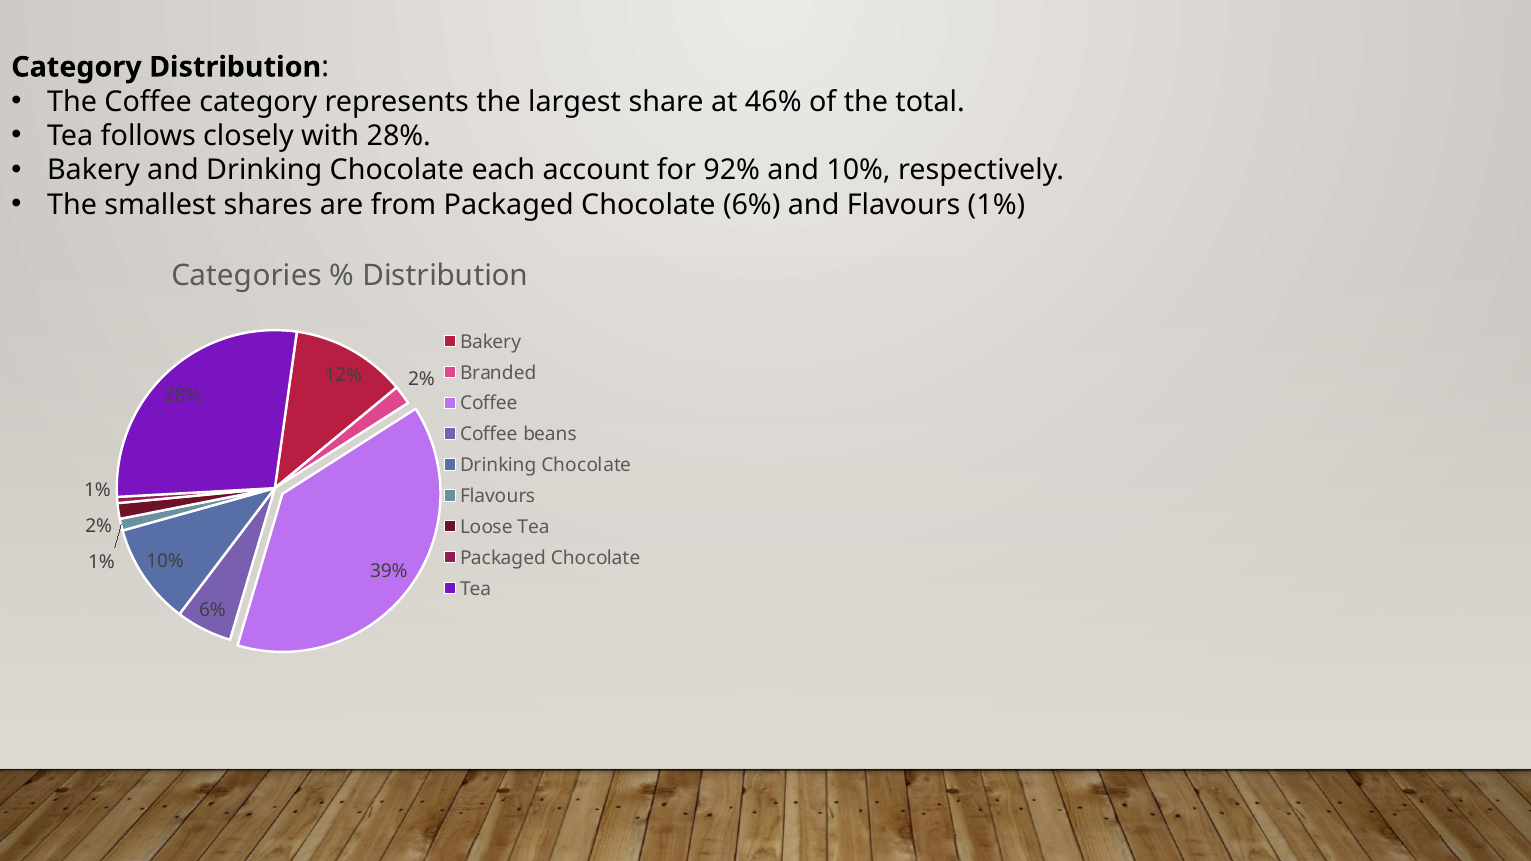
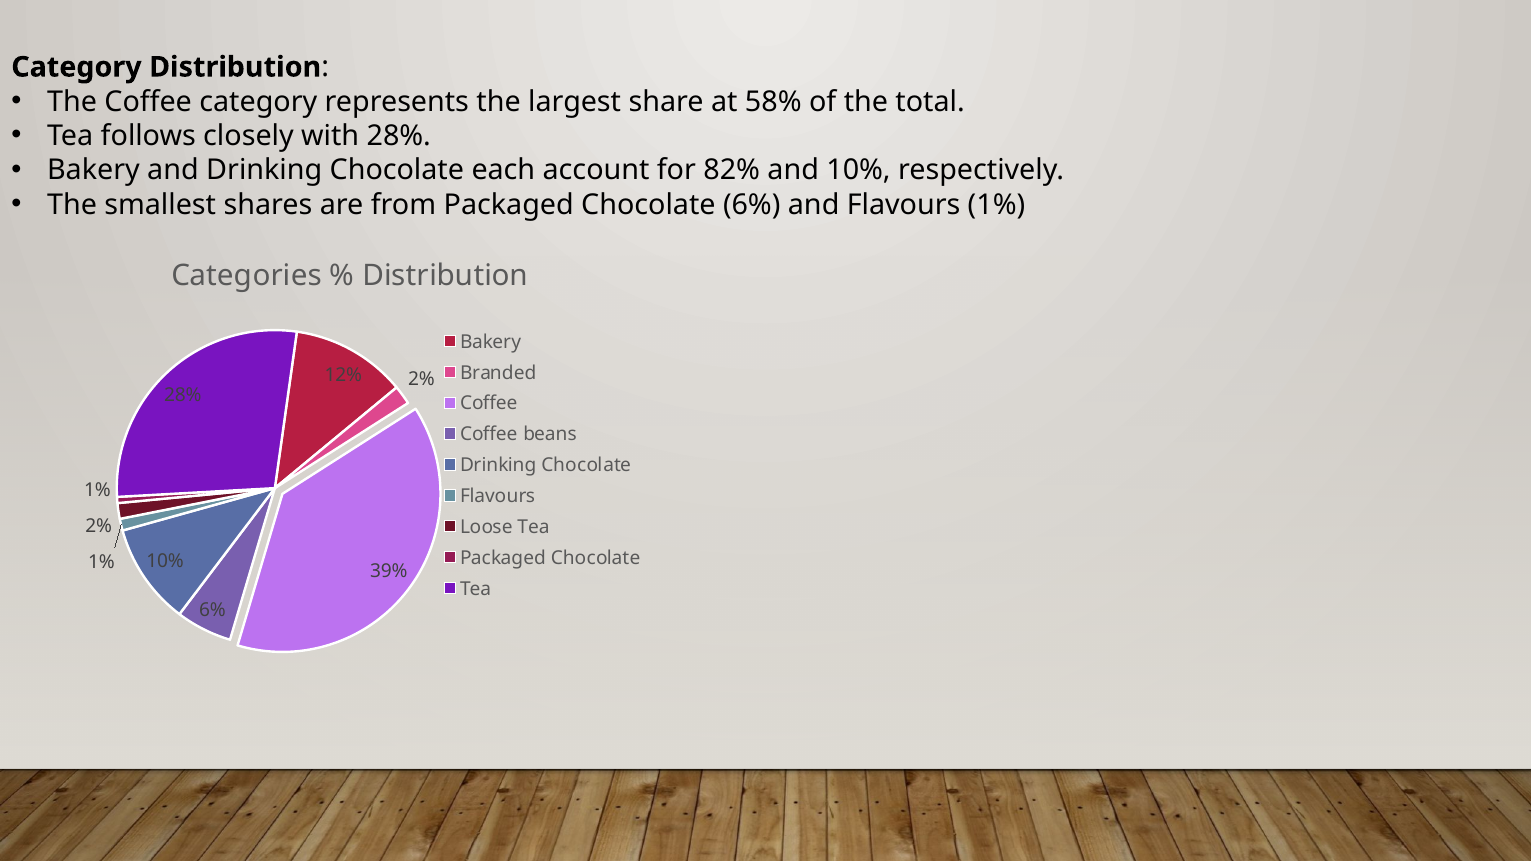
46%: 46% -> 58% (773, 102)
92%: 92% -> 82% (732, 170)
